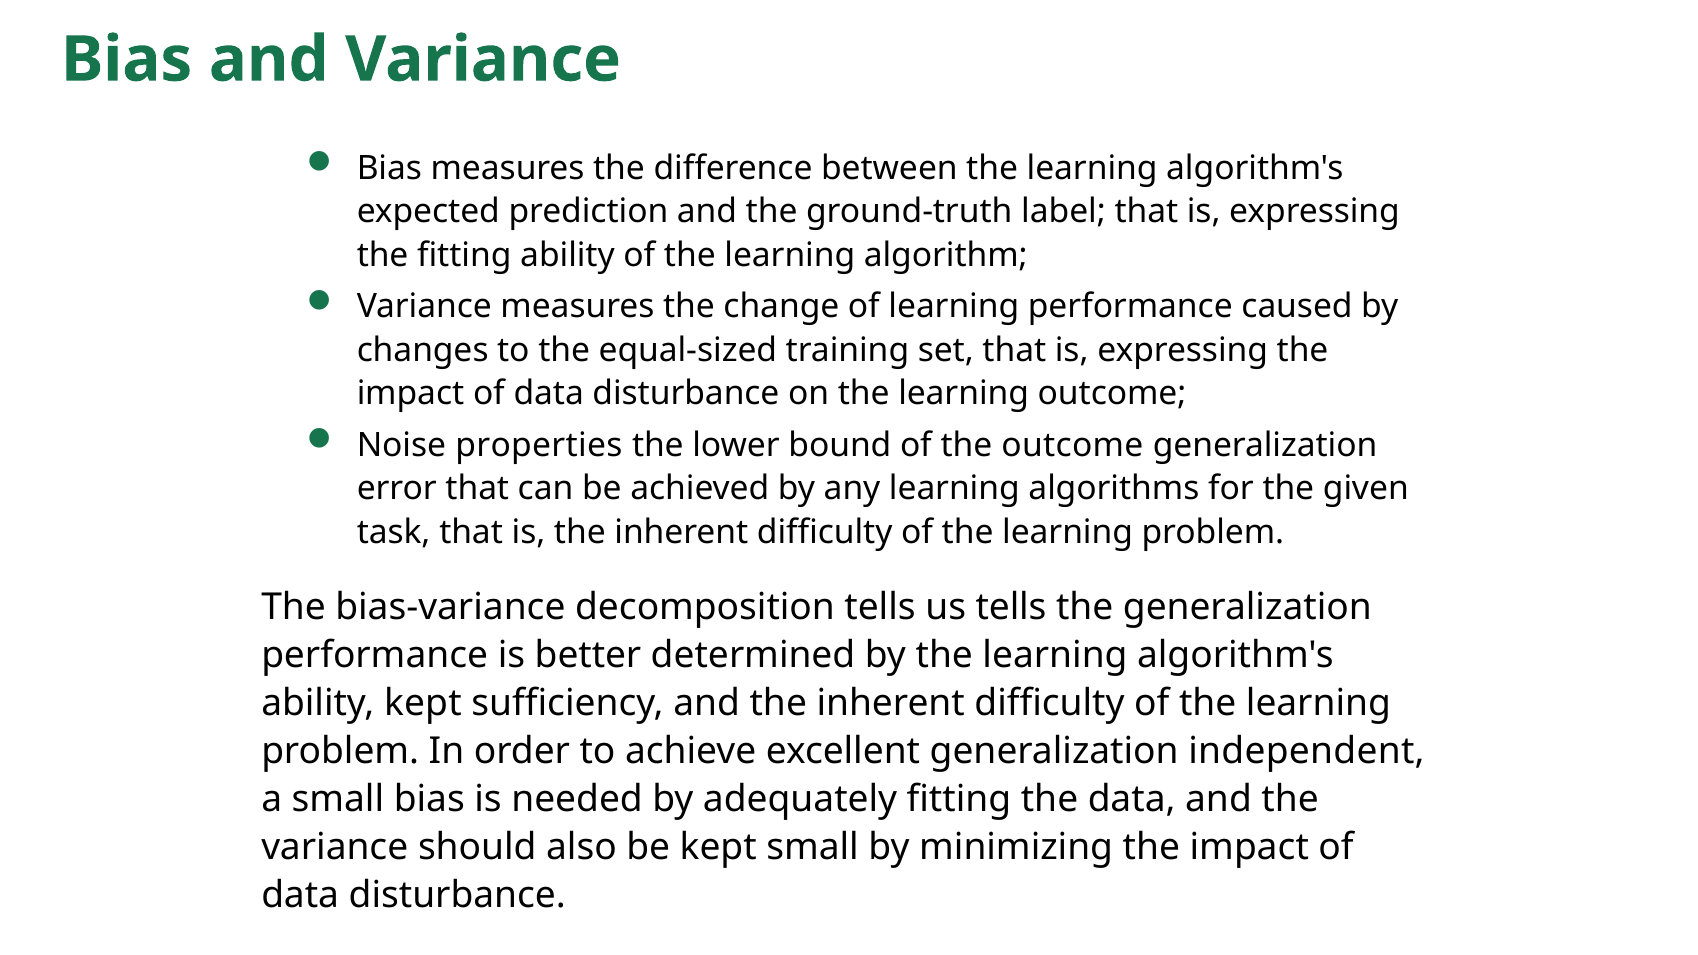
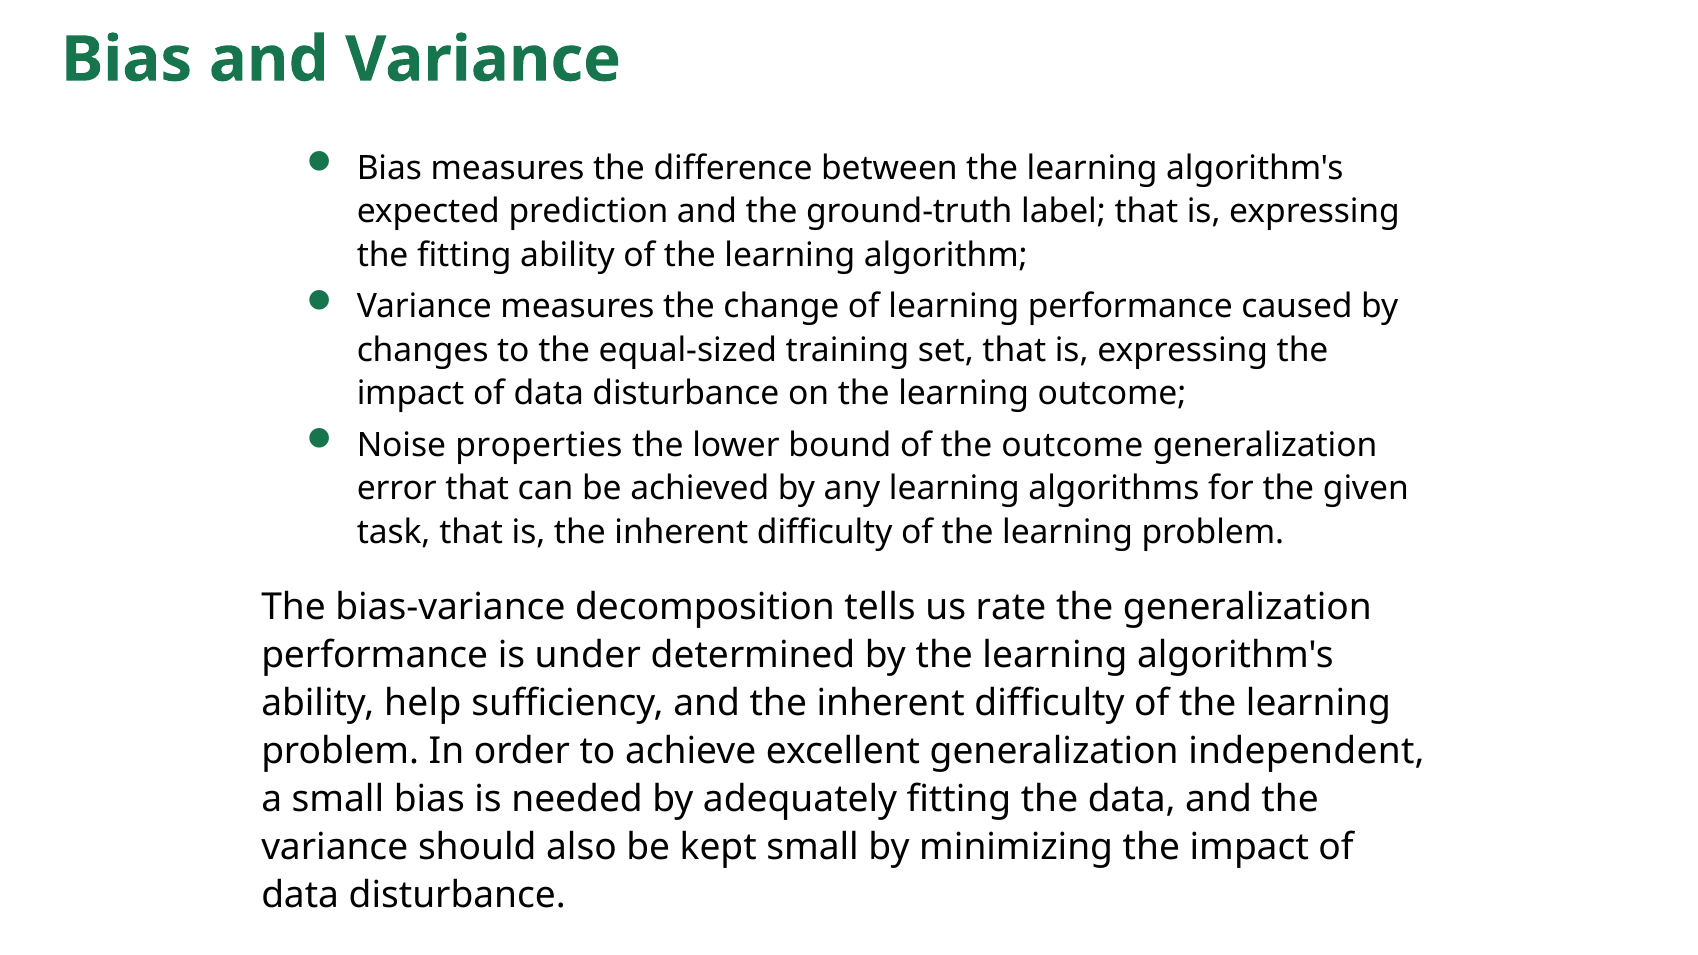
us tells: tells -> rate (1011, 607)
better: better -> under (588, 655)
ability kept: kept -> help (423, 703)
